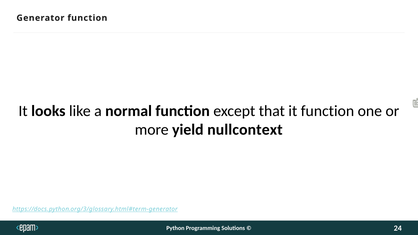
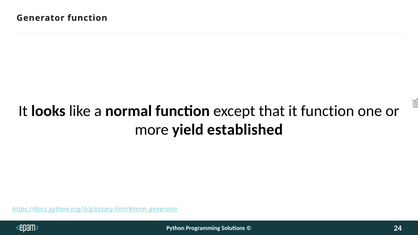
nullcontext: nullcontext -> established (245, 130)
